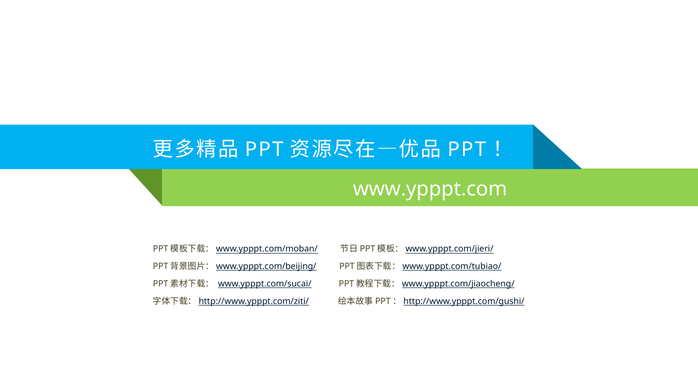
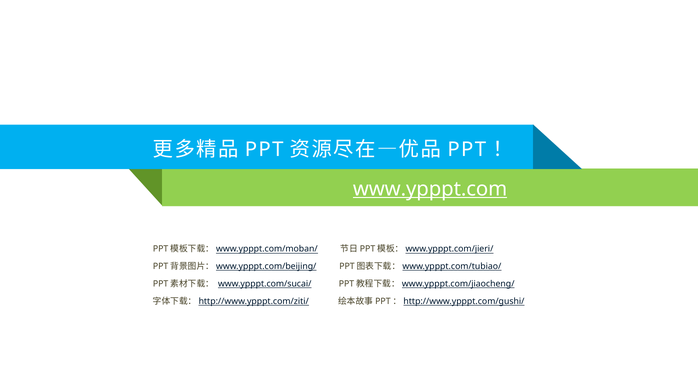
www.ypppt.com underline: none -> present (430, 189)
